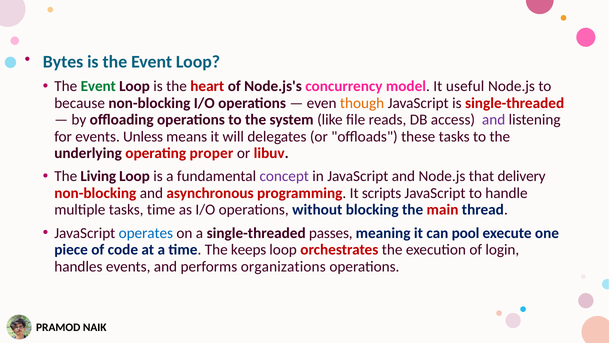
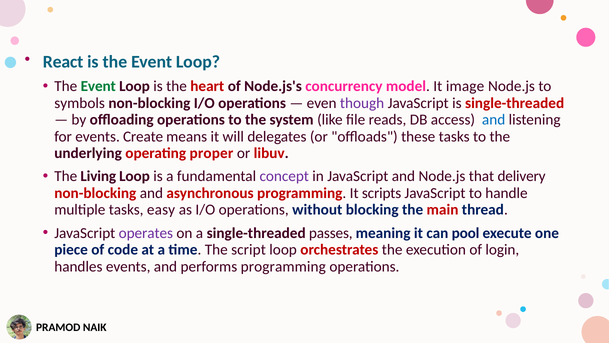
Bytes: Bytes -> React (63, 62)
useful: useful -> image (465, 86)
because: because -> symbols (80, 103)
though colour: orange -> purple (362, 103)
and colour: purple -> blue (494, 120)
Unless: Unless -> Create (143, 136)
tasks time: time -> easy (161, 210)
operates colour: blue -> purple (146, 233)
keeps: keeps -> script (248, 249)
performs organizations: organizations -> programming (283, 266)
